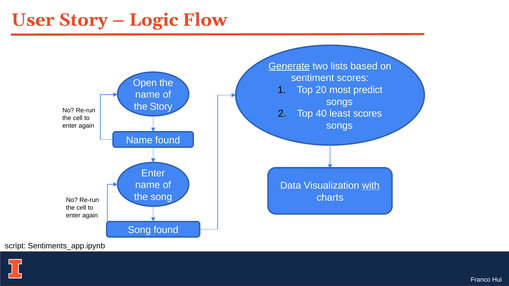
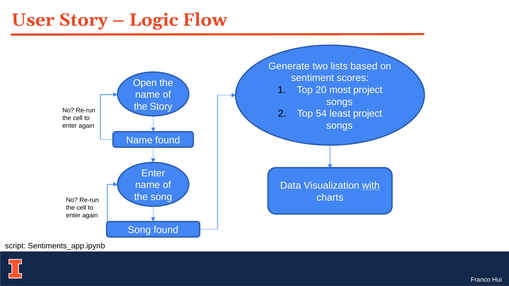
Generate underline: present -> none (289, 66)
most predict: predict -> project (368, 90)
40: 40 -> 54 (321, 114)
least scores: scores -> project (368, 114)
